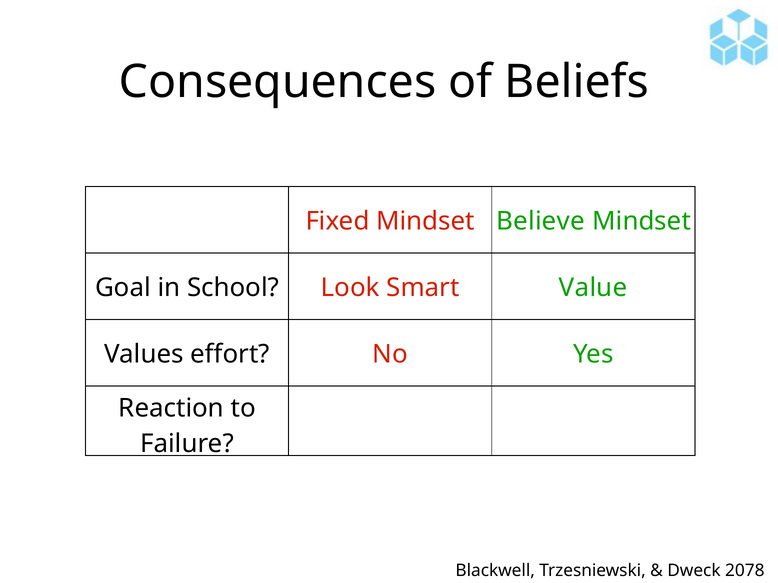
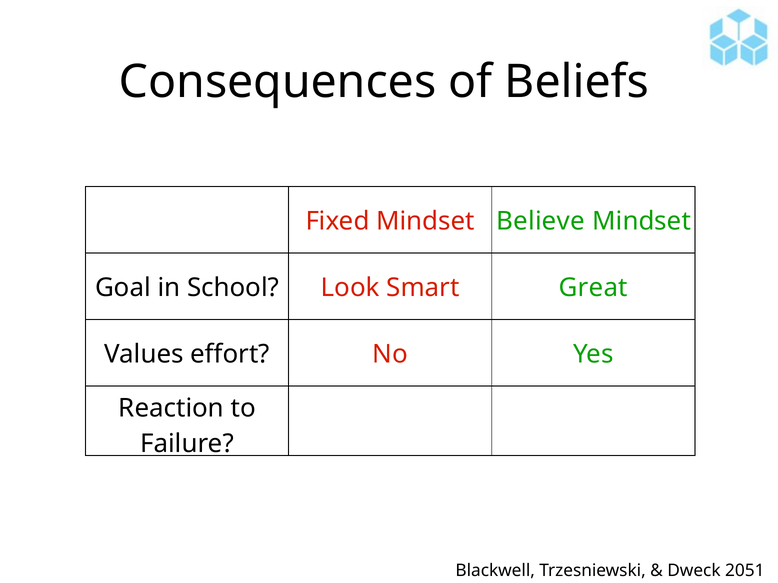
Value: Value -> Great (593, 288)
2078: 2078 -> 2051 (745, 571)
